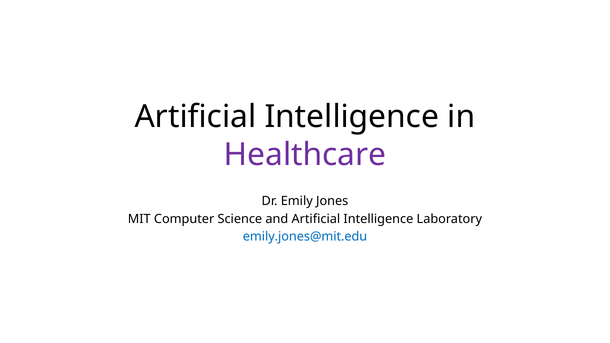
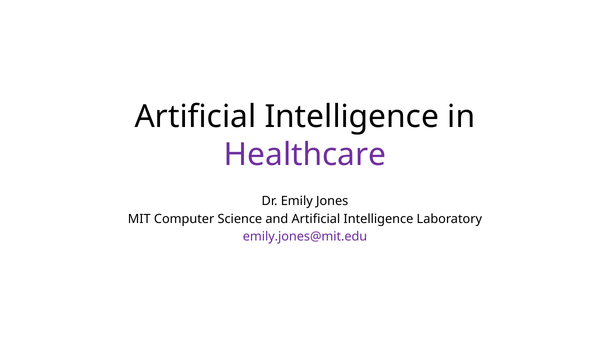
emily.jones@mit.edu colour: blue -> purple (305, 237)
